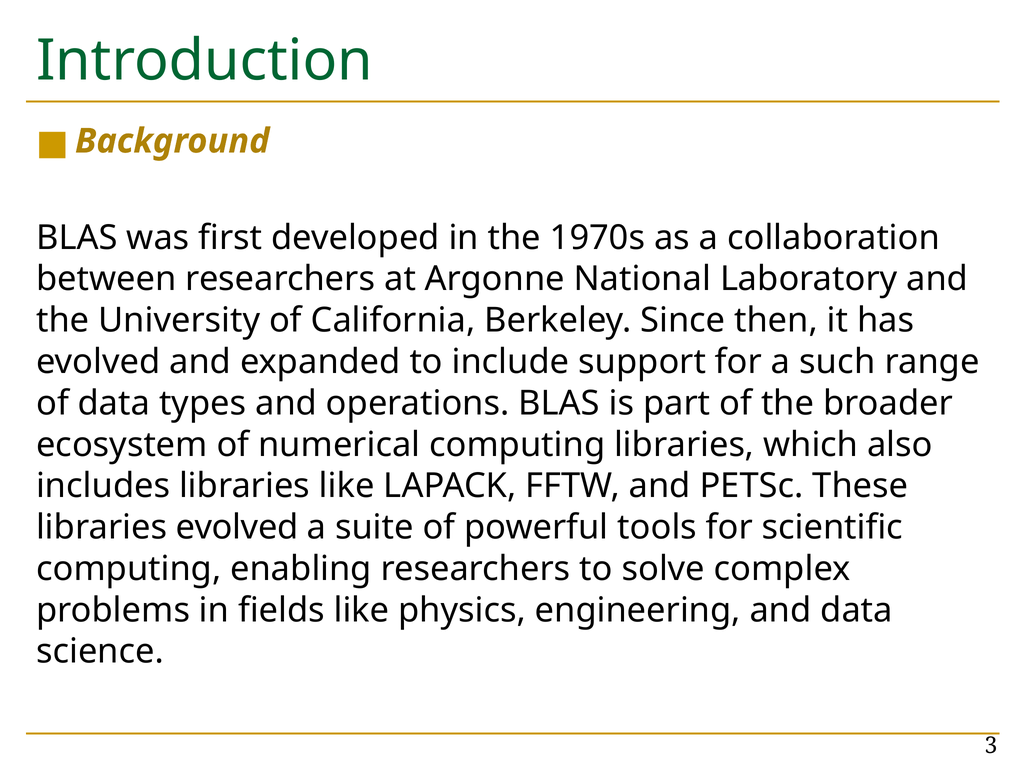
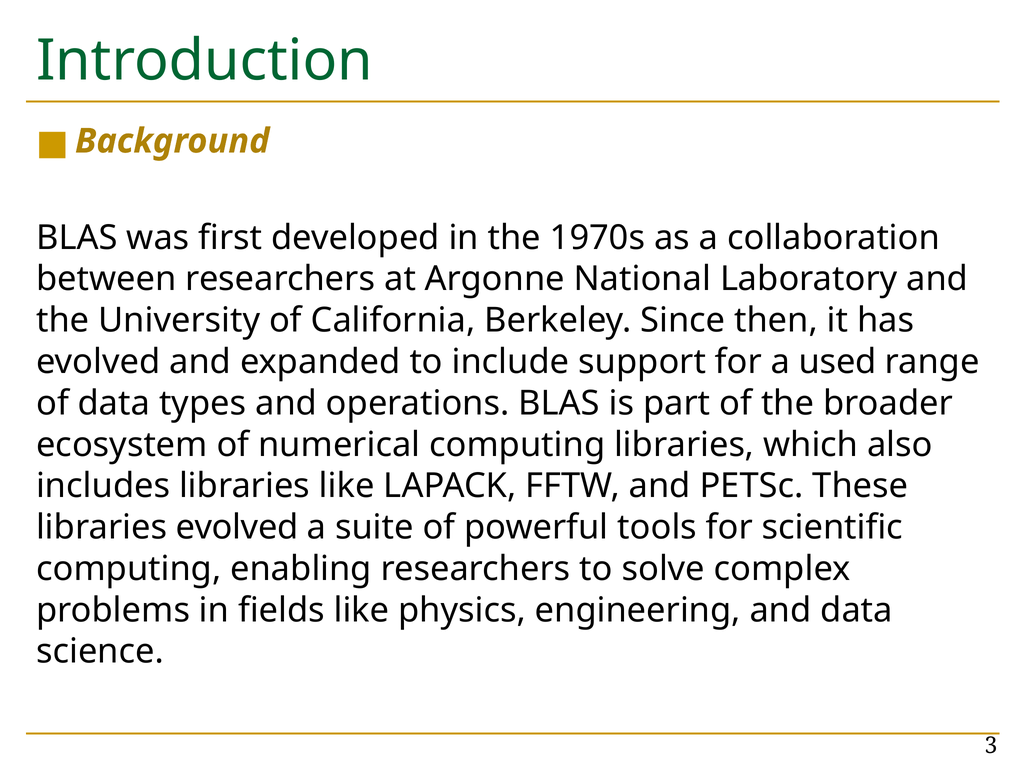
such: such -> used (838, 362)
